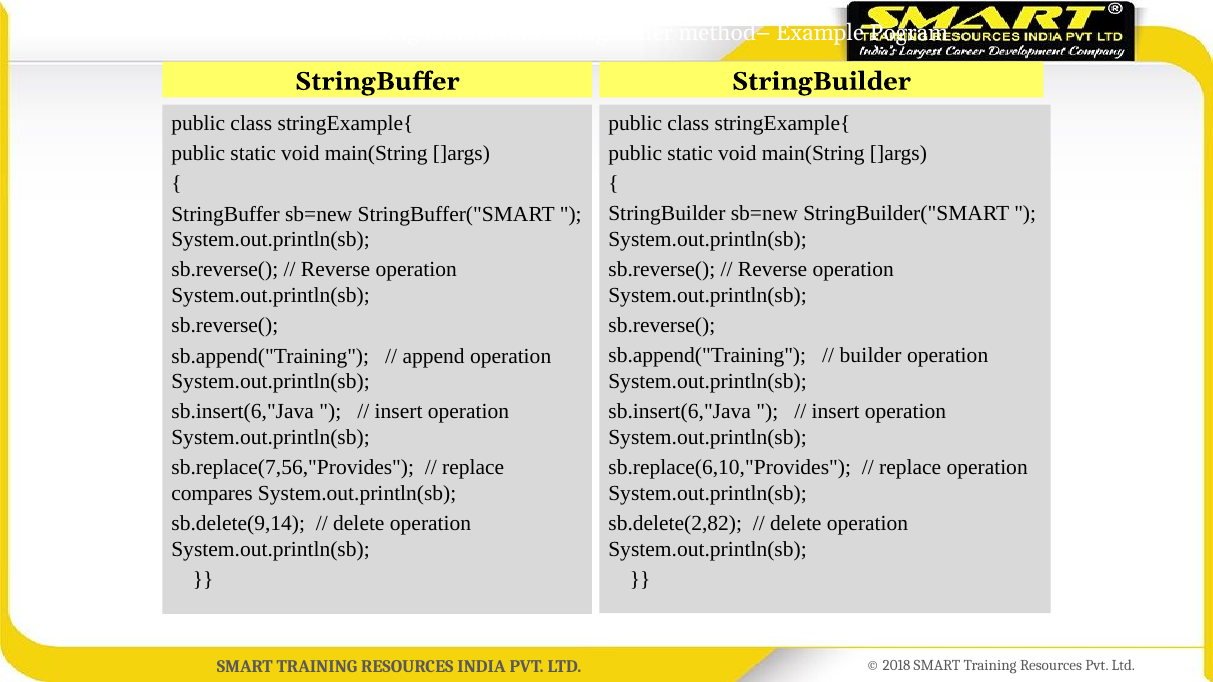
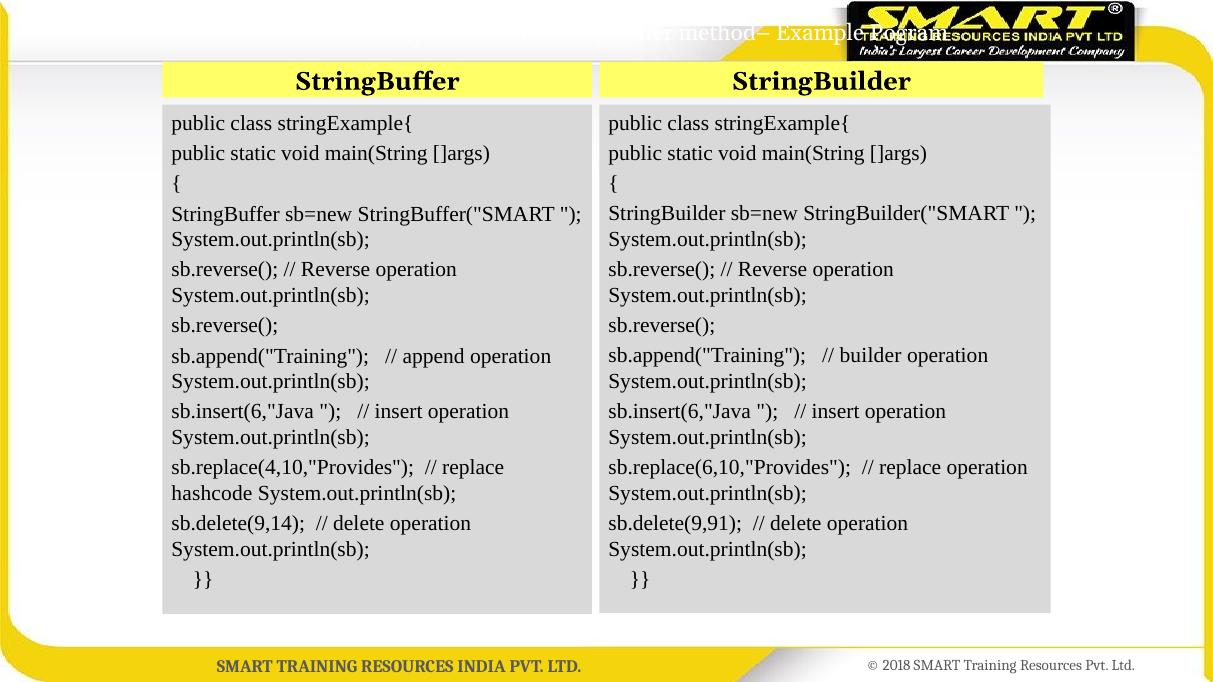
sb.replace(7,56,"Provides: sb.replace(7,56,"Provides -> sb.replace(4,10,"Provides (293, 468)
compares: compares -> hashcode (212, 494)
sb.delete(2,82: sb.delete(2,82 -> sb.delete(9,91 (675, 523)
